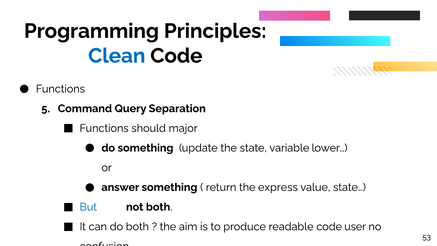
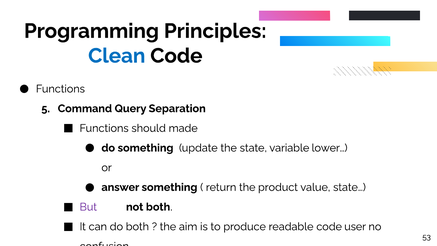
major: major -> made (183, 128)
express: express -> product (278, 187)
But colour: blue -> purple (88, 207)
